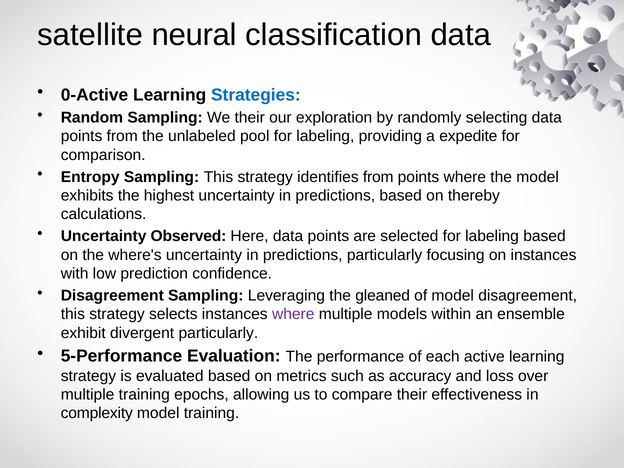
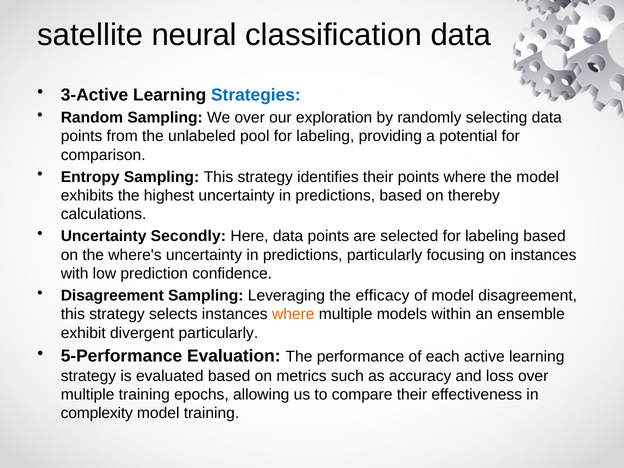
0-Active: 0-Active -> 3-Active (94, 95)
We their: their -> over (250, 118)
expedite: expedite -> potential (468, 136)
identifies from: from -> their (378, 177)
Observed: Observed -> Secondly (188, 236)
gleaned: gleaned -> efficacy (383, 295)
where colour: purple -> orange (293, 314)
